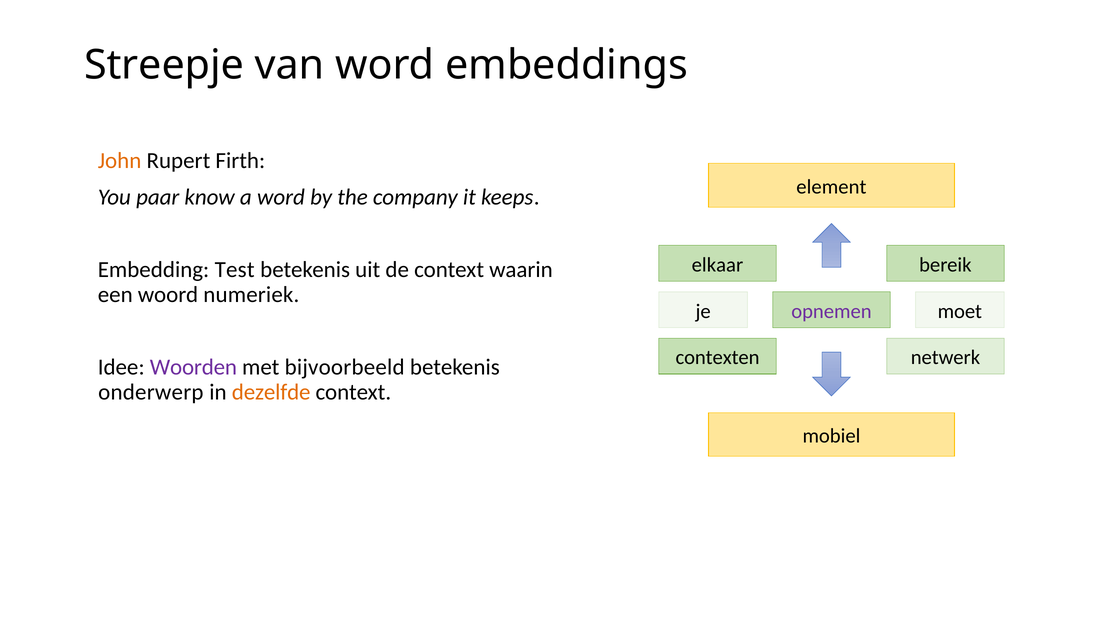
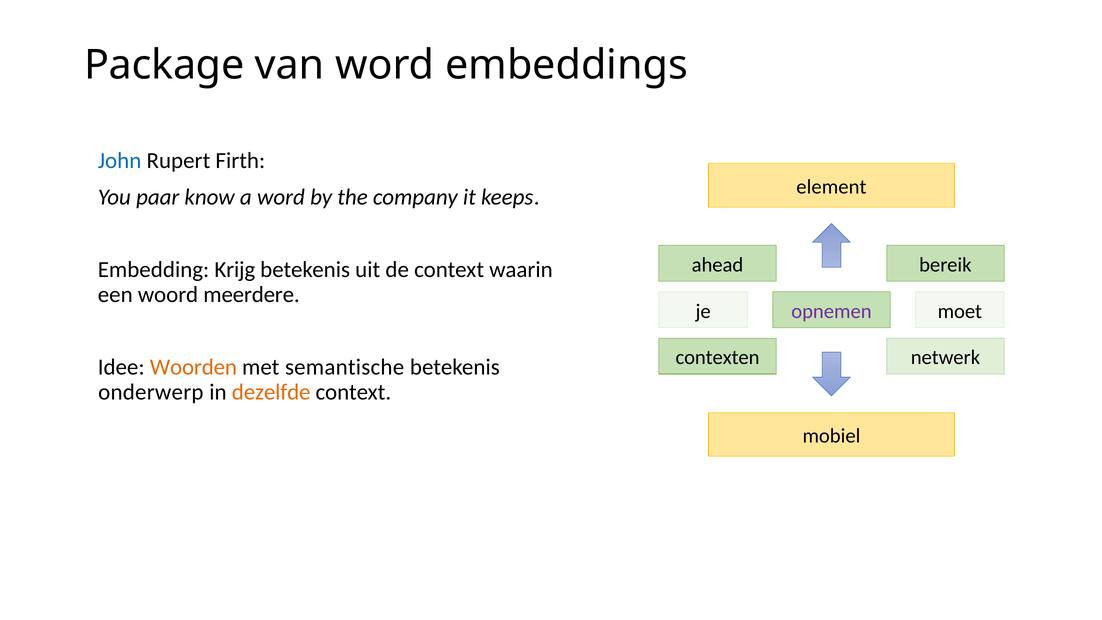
Streepje: Streepje -> Package (164, 65)
John colour: orange -> blue (120, 161)
elkaar: elkaar -> ahead (717, 265)
Test: Test -> Krijg (235, 270)
numeriek: numeriek -> meerdere (252, 295)
Woorden colour: purple -> orange (193, 367)
bijvoorbeeld: bijvoorbeeld -> semantische (345, 367)
